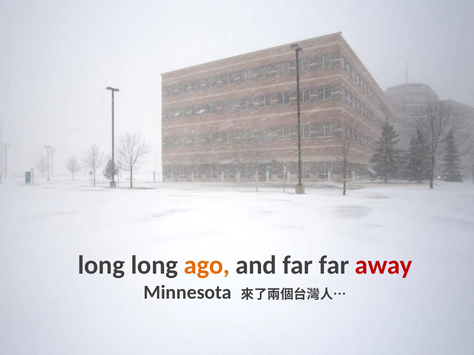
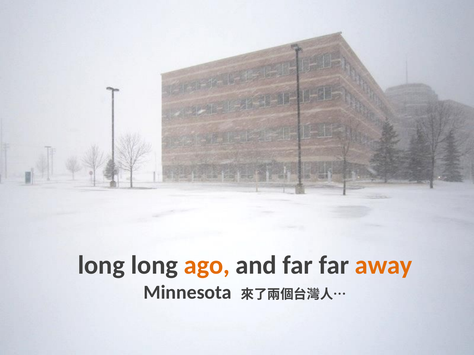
away colour: red -> orange (384, 265)
